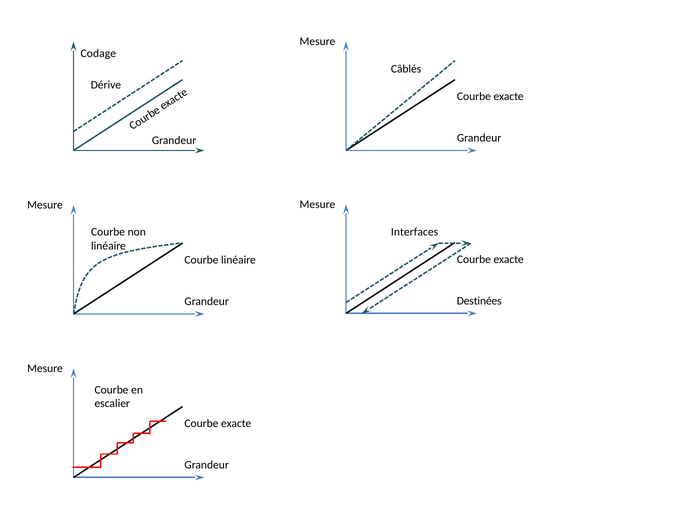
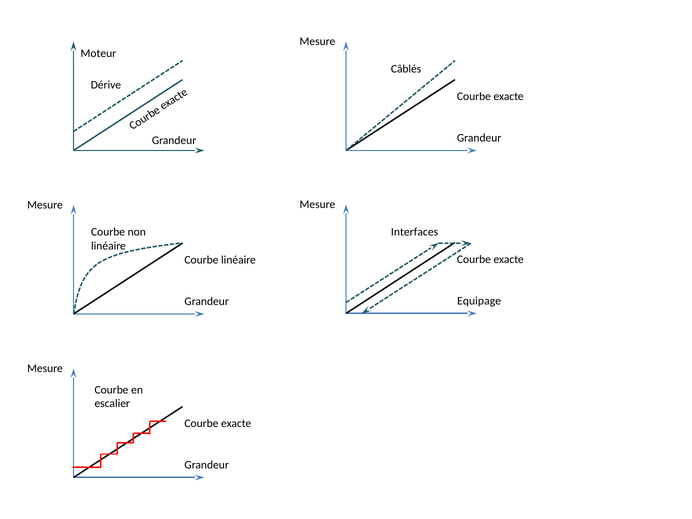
Codage: Codage -> Moteur (98, 53)
Destinées: Destinées -> Equipage (479, 301)
